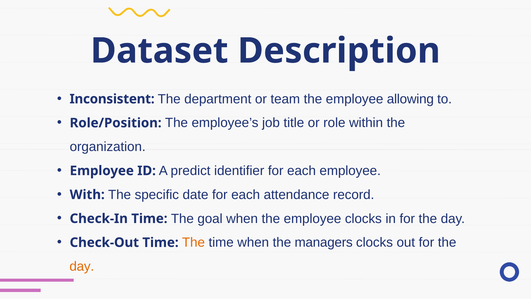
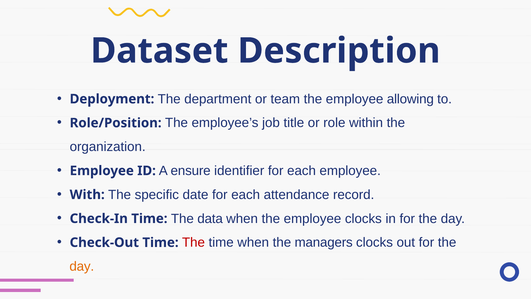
Inconsistent: Inconsistent -> Deployment (112, 99)
predict: predict -> ensure (191, 171)
goal: goal -> data (210, 218)
The colour: orange -> red (193, 242)
